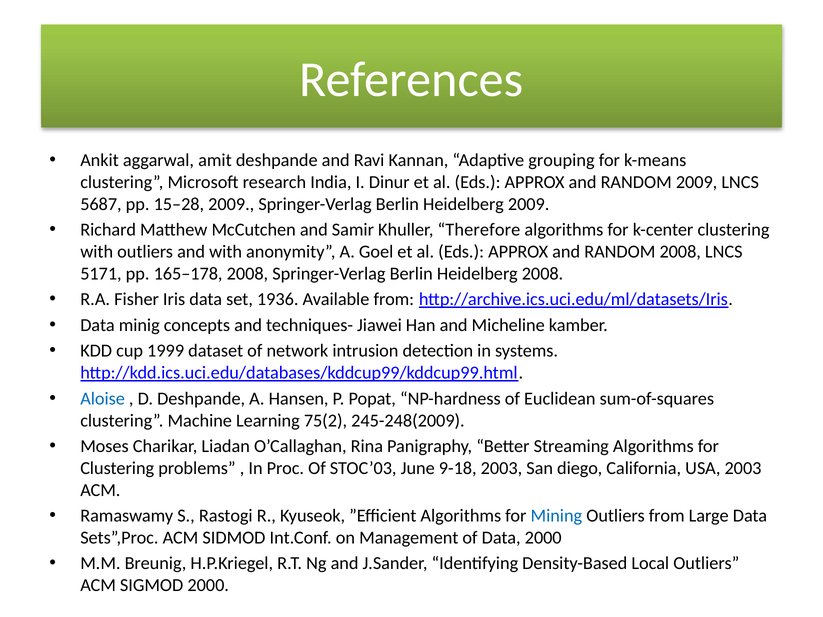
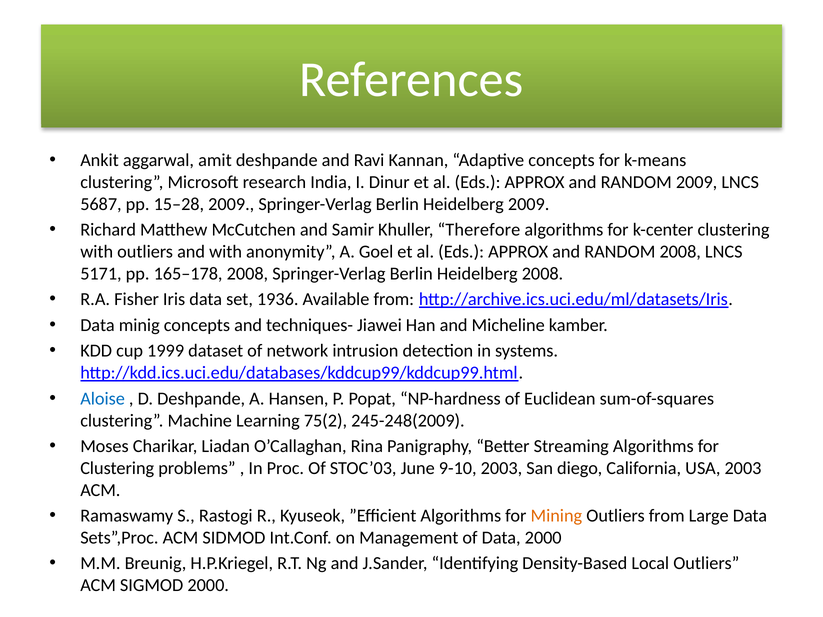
Adaptive grouping: grouping -> concepts (562, 160)
9-18: 9-18 -> 9-10 (458, 468)
Mining colour: blue -> orange (556, 516)
